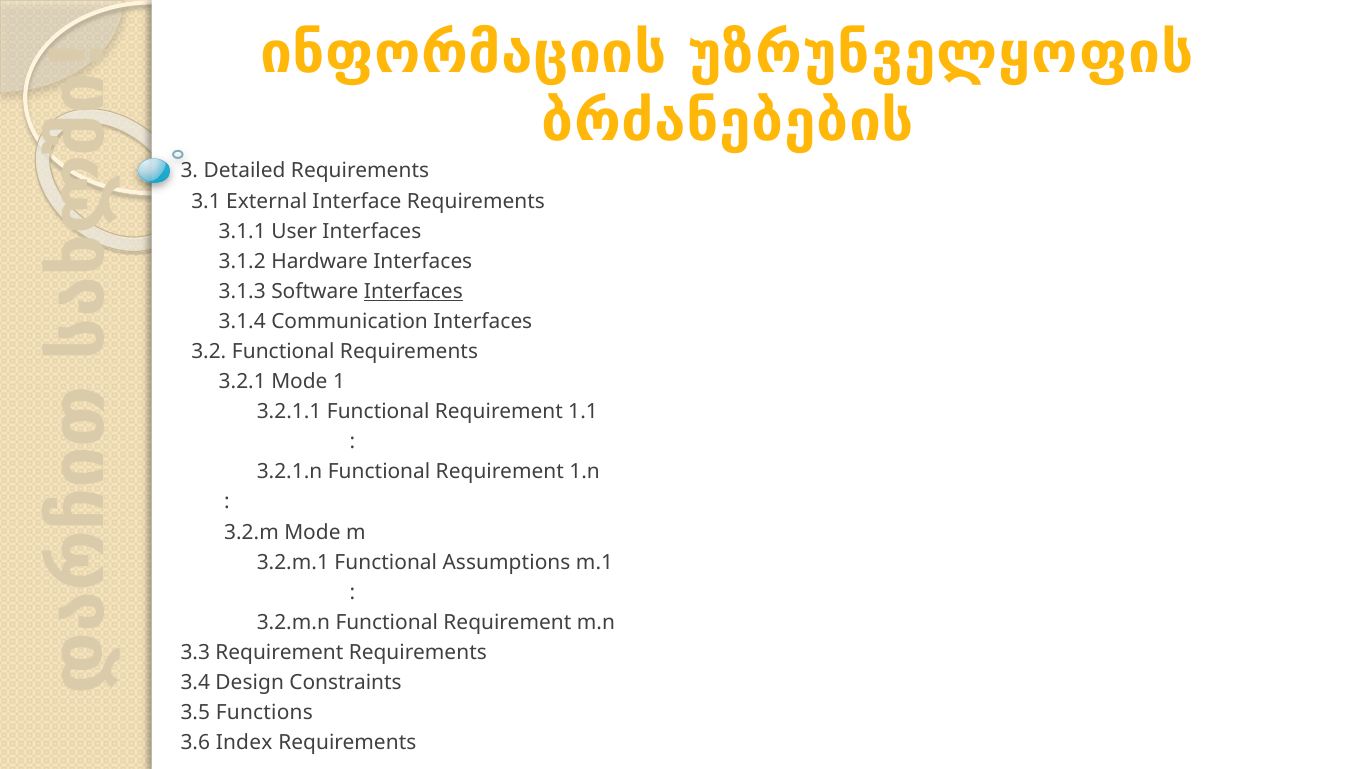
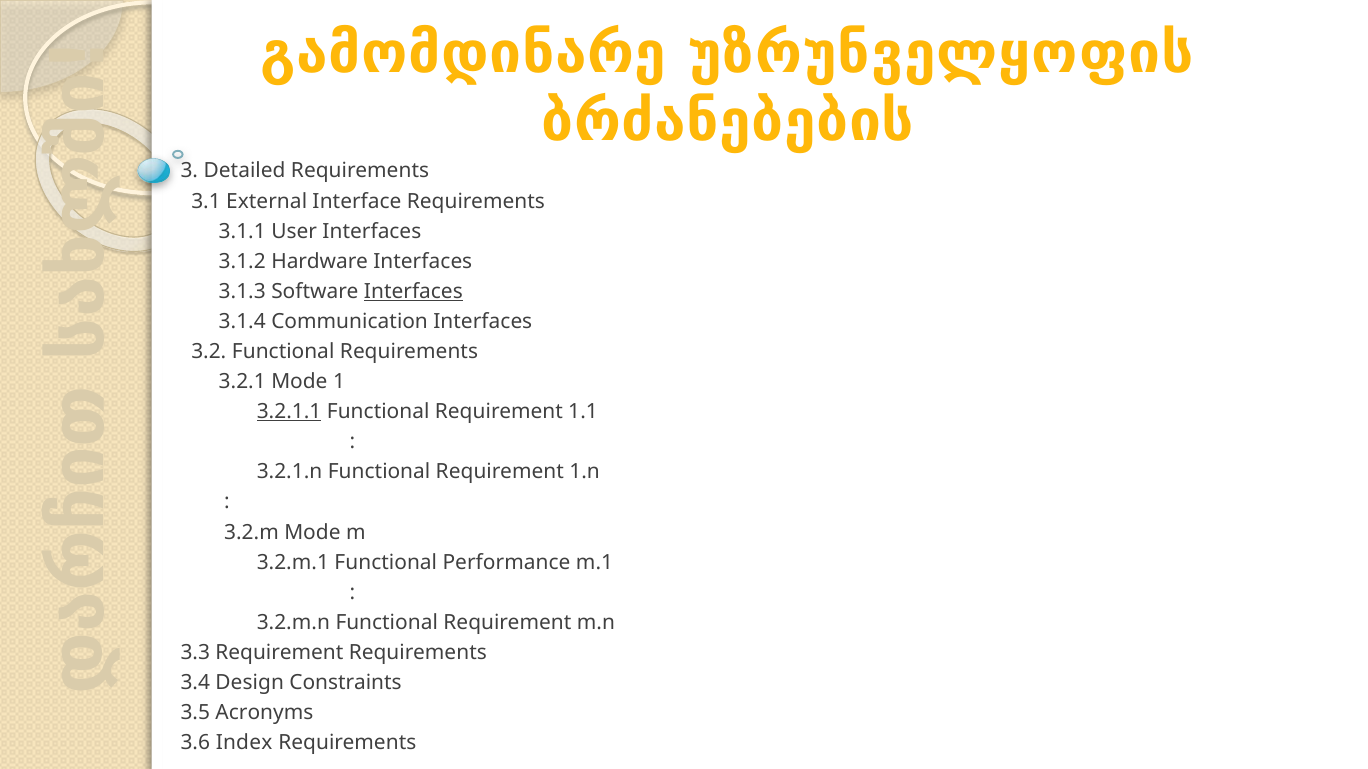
ინფორმაციის: ინფორმაციის -> გამომდინარე (463, 54)
3.2.1.1 underline: none -> present (289, 412)
Assumptions: Assumptions -> Performance (507, 563)
Functions: Functions -> Acronyms (264, 713)
